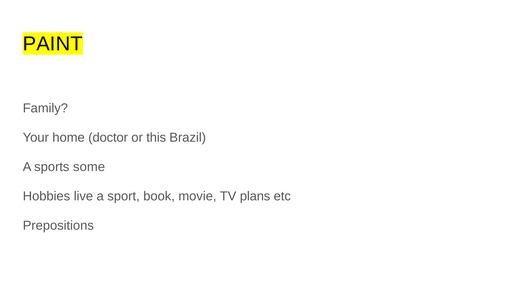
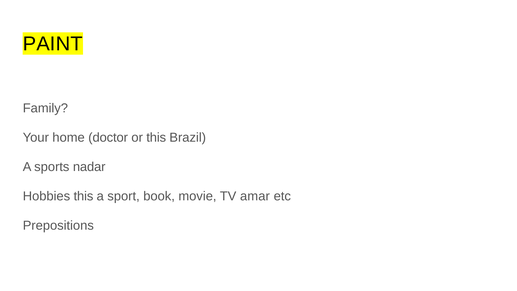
some: some -> nadar (89, 167)
Hobbies live: live -> this (83, 196)
plans: plans -> amar (255, 196)
